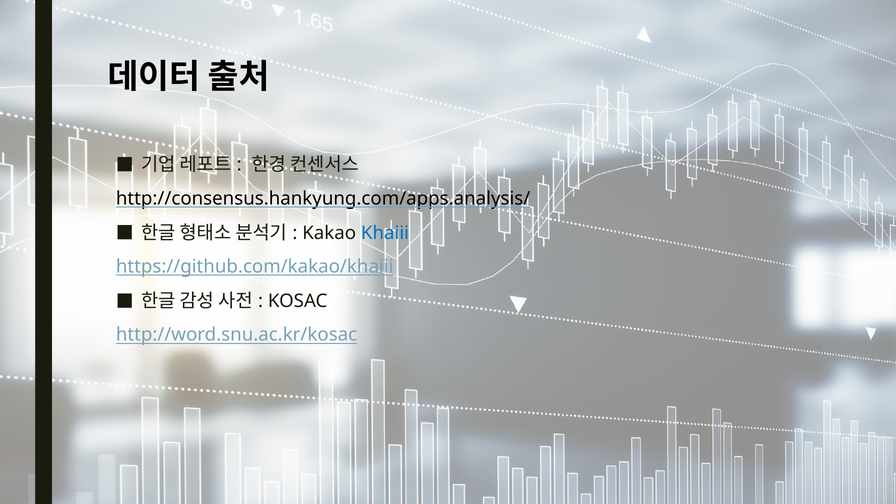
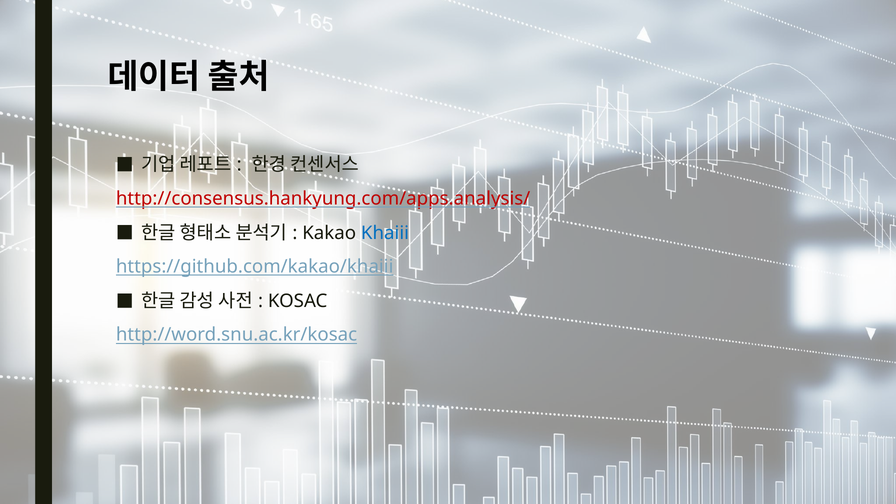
http://consensus.hankyung.com/apps.analysis/ colour: black -> red (323, 198)
